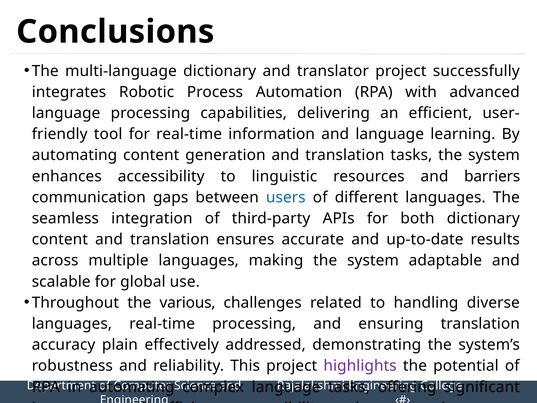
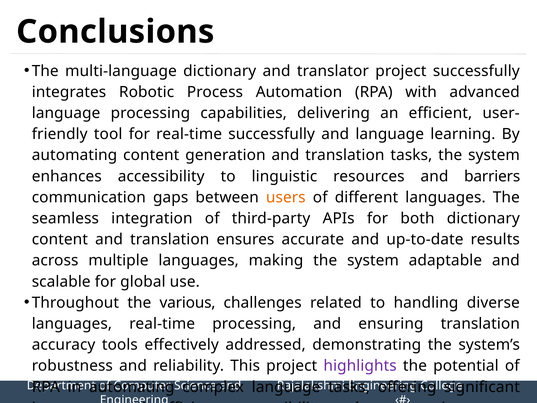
real-time information: information -> successfully (272, 134)
users colour: blue -> orange (286, 197)
plain: plain -> tools (120, 345)
